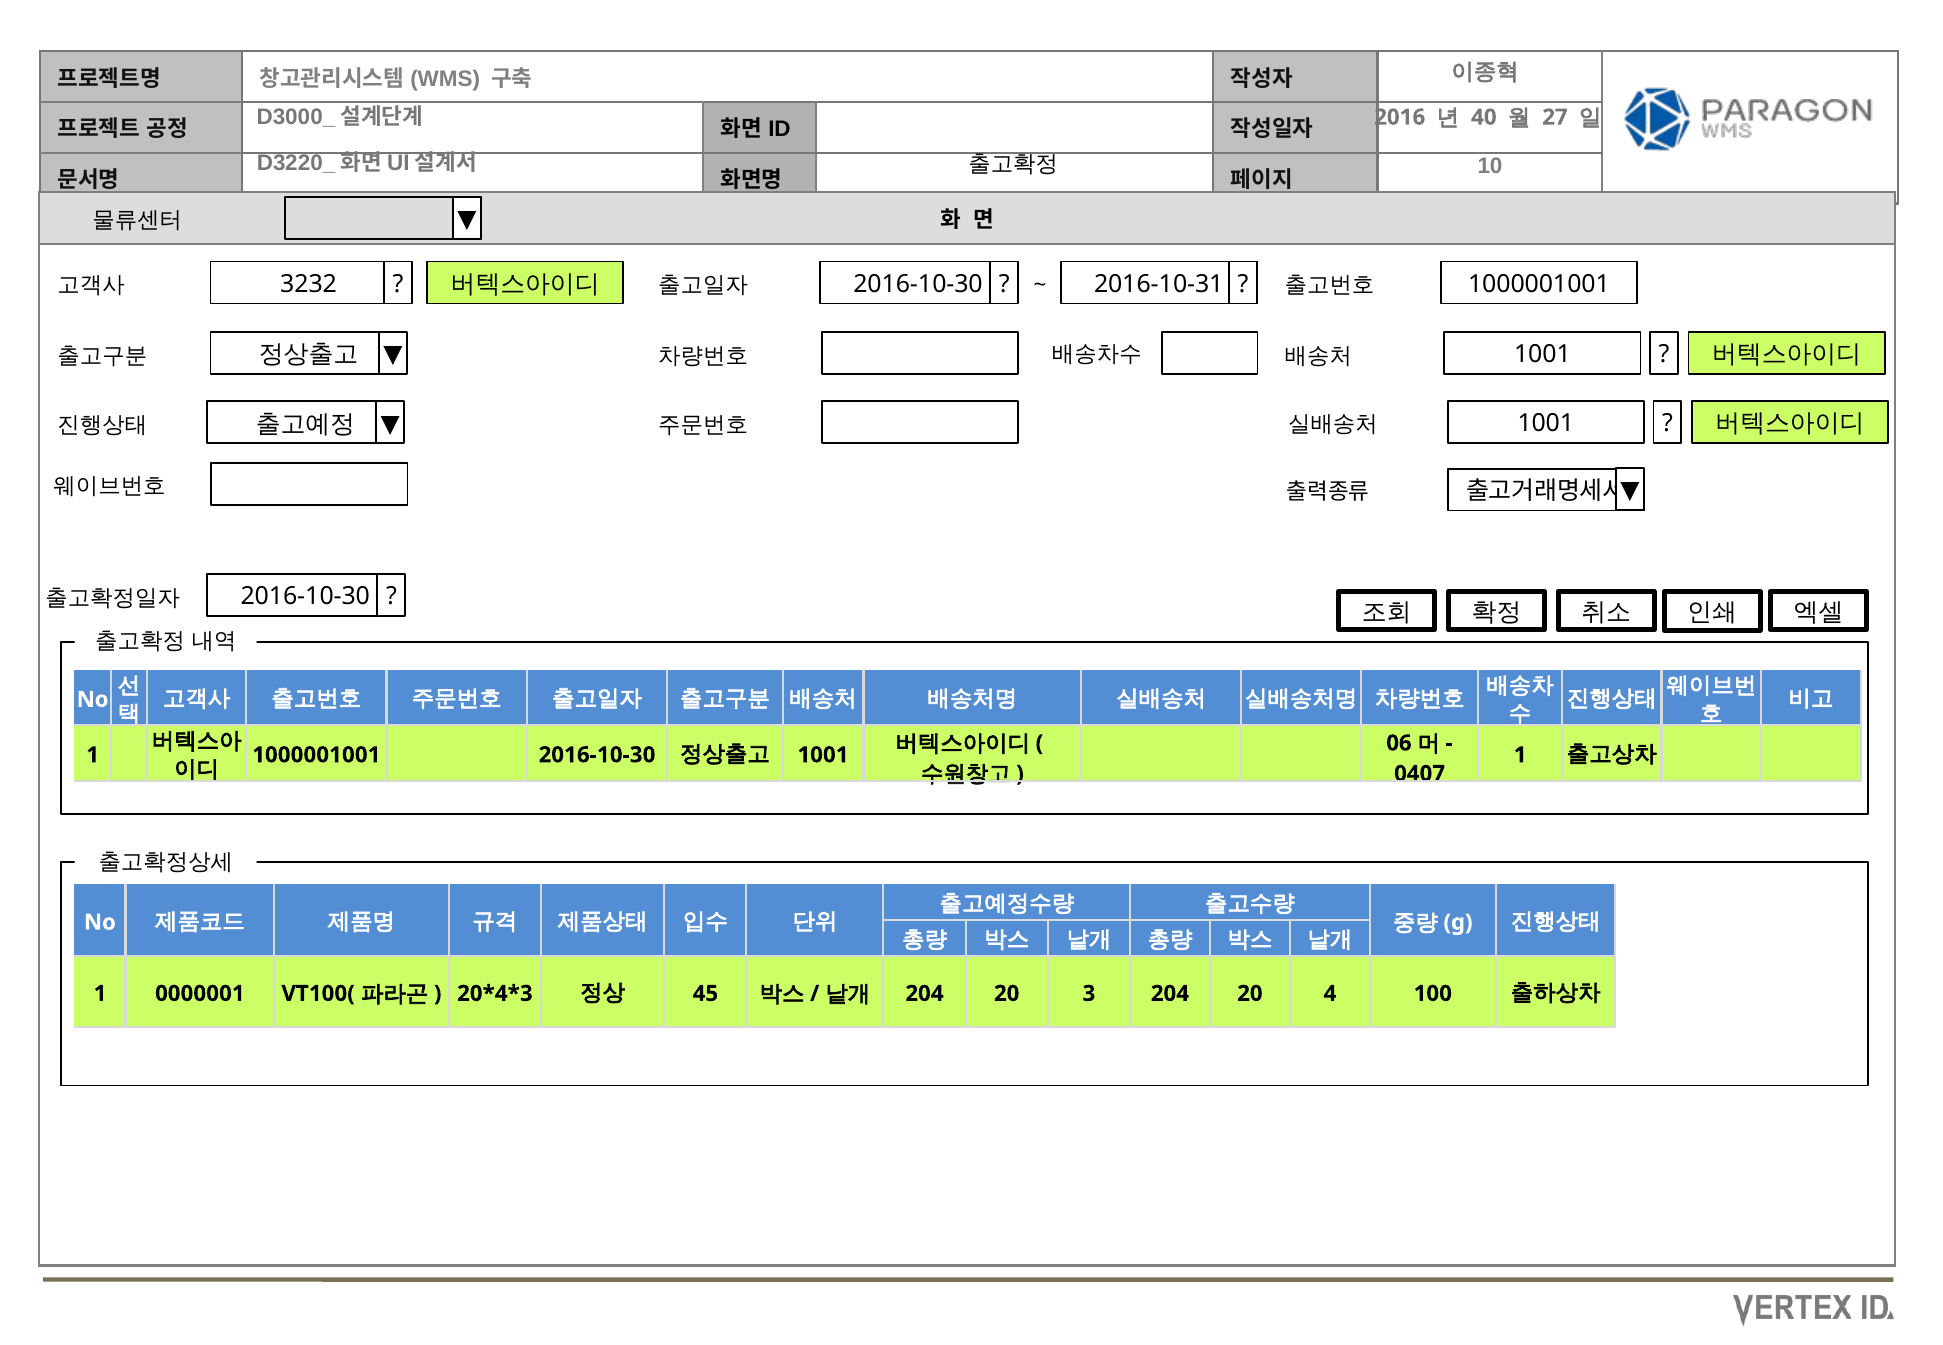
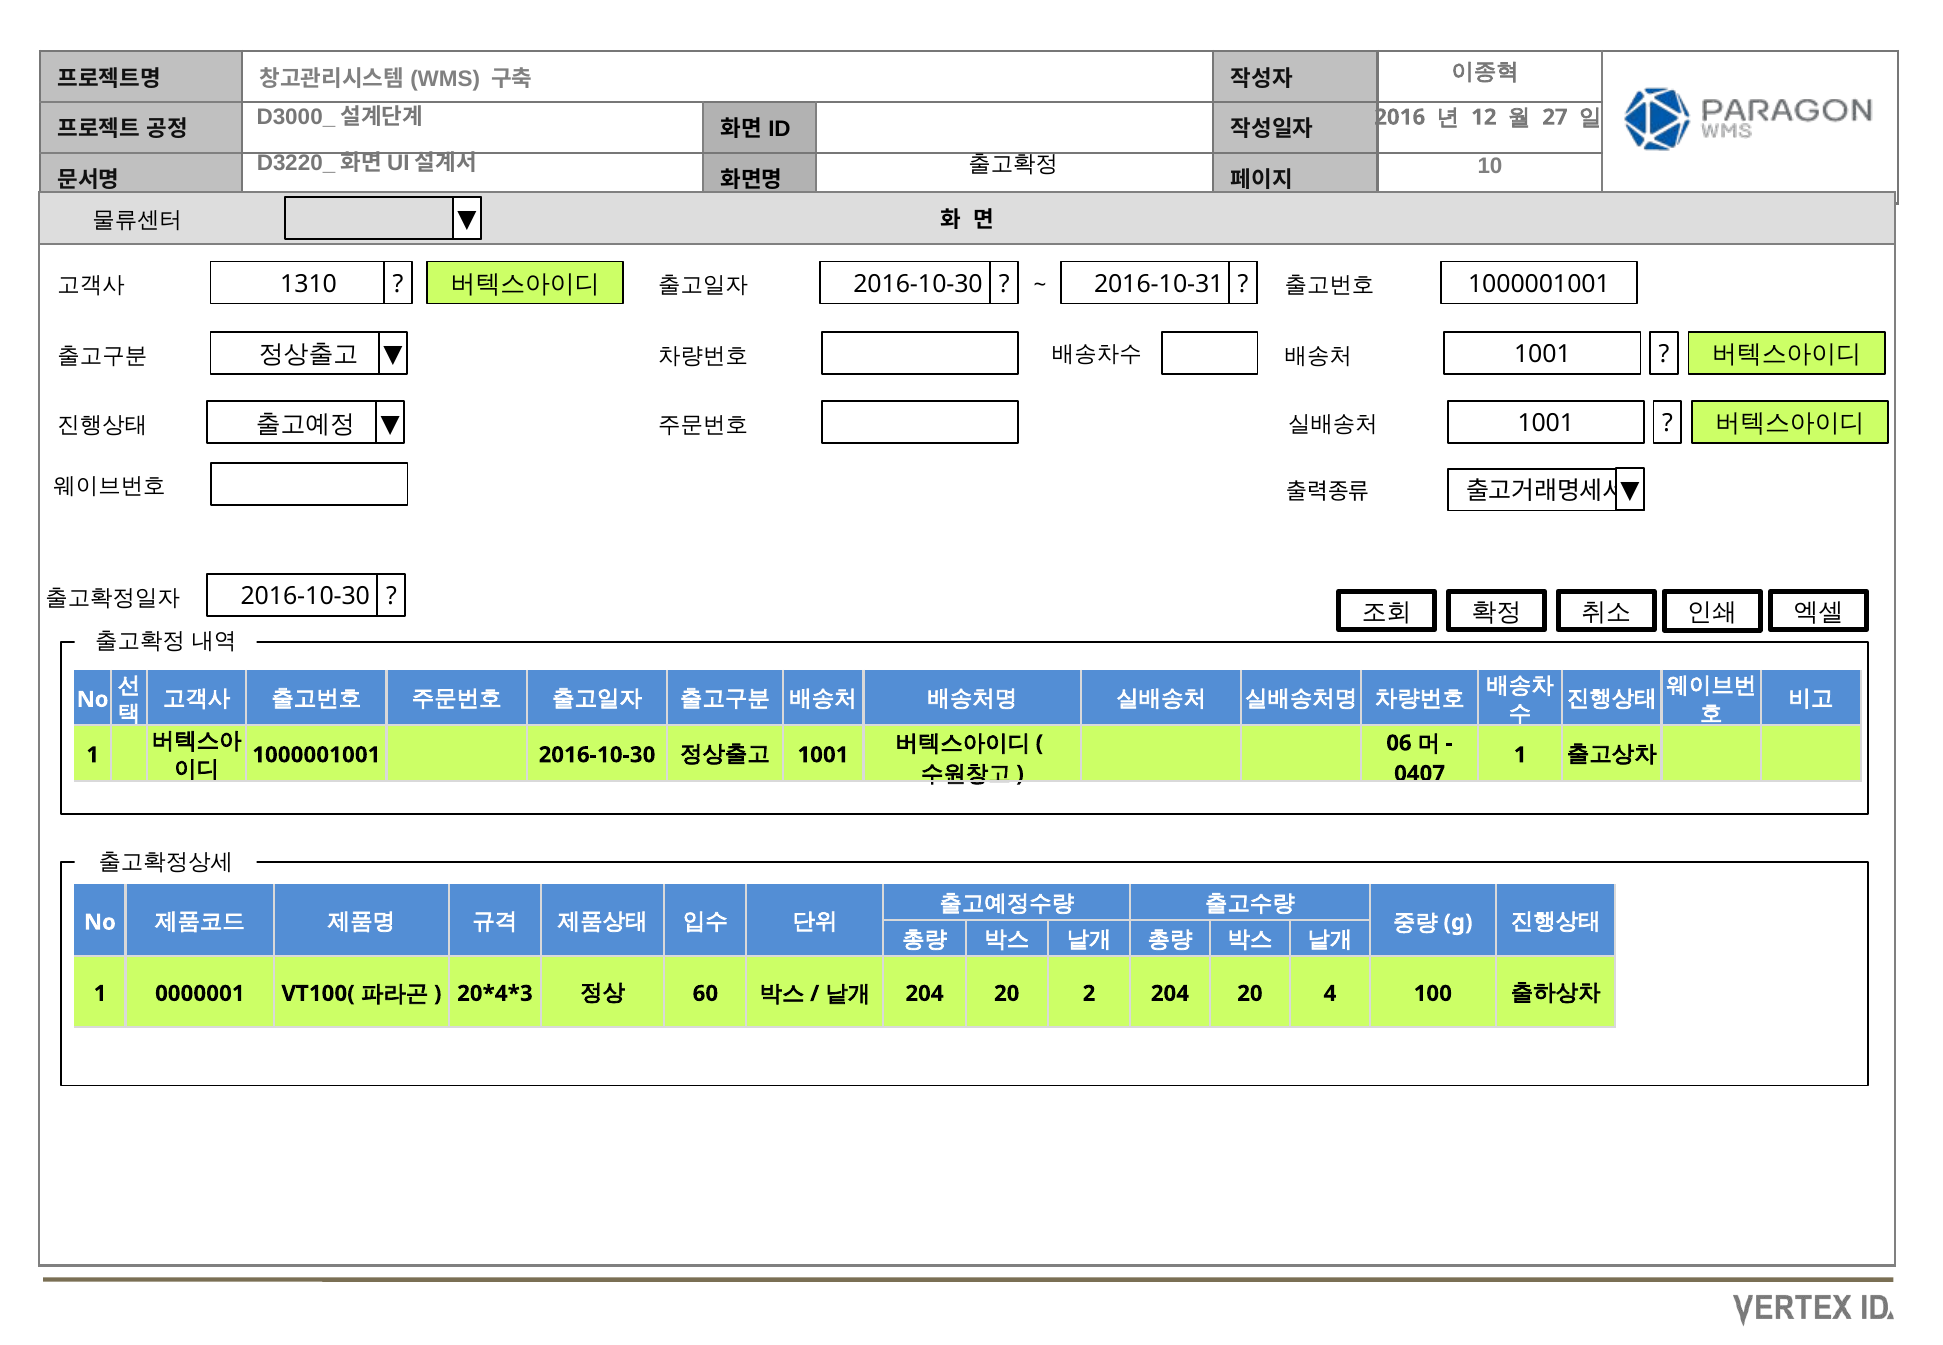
40: 40 -> 12 (1484, 117)
3232: 3232 -> 1310 (309, 284)
45: 45 -> 60 (705, 994)
3: 3 -> 2 (1089, 994)
